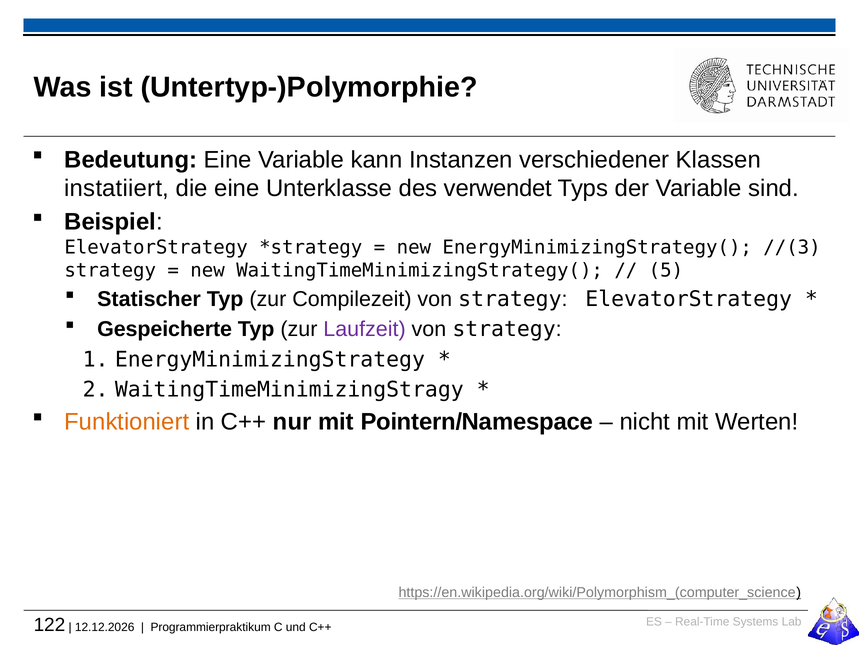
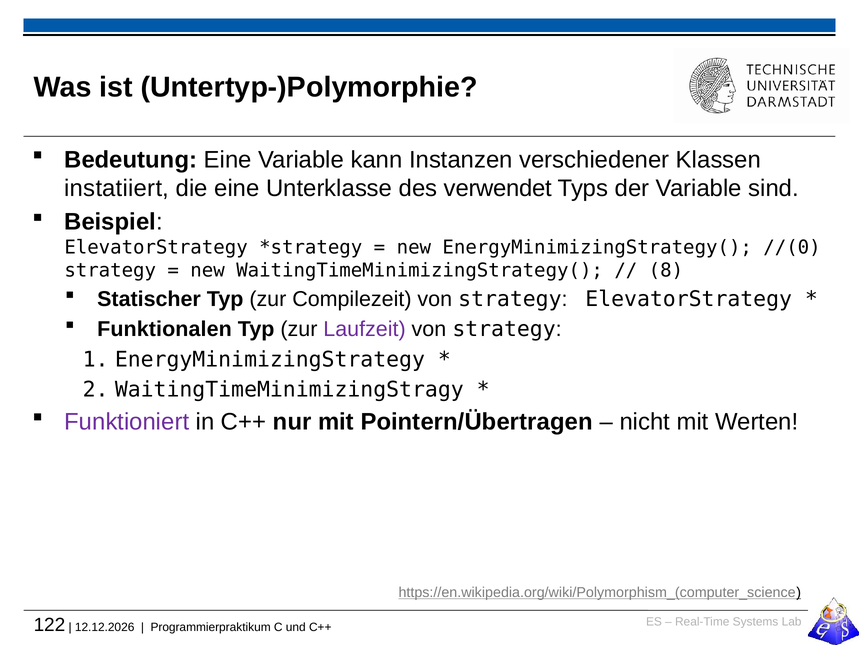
//(3: //(3 -> //(0 (792, 247)
5: 5 -> 8 (666, 270)
Gespeicherte: Gespeicherte -> Funktionalen (164, 329)
Funktioniert colour: orange -> purple (127, 421)
Pointern/Namespace: Pointern/Namespace -> Pointern/Übertragen (477, 421)
